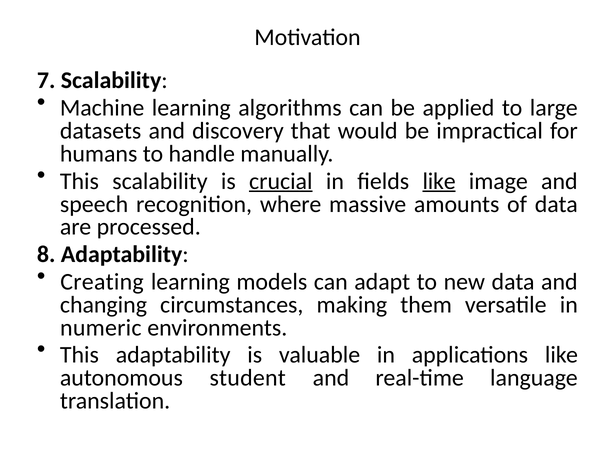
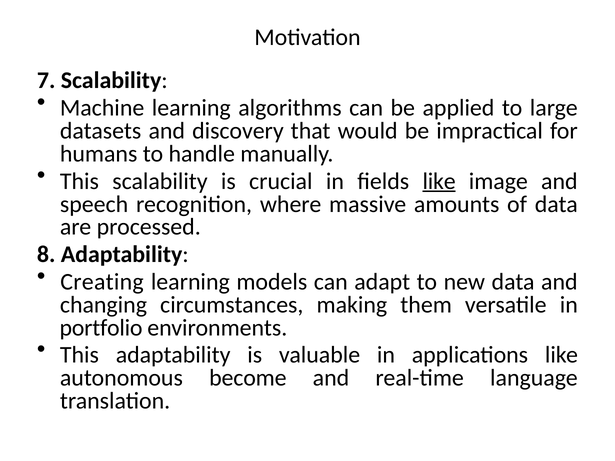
crucial underline: present -> none (281, 181)
numeric: numeric -> portfolio (101, 328)
student: student -> become (248, 378)
